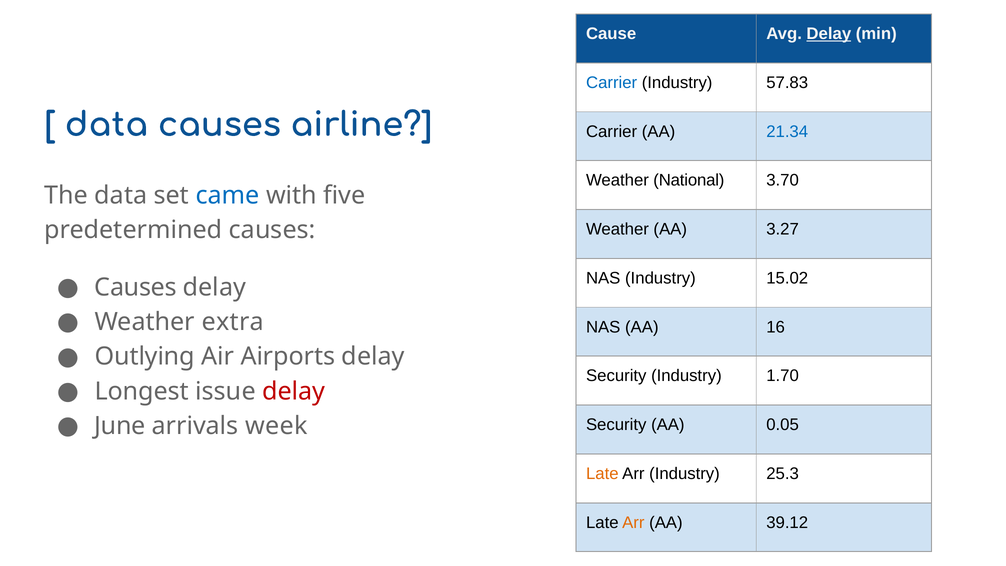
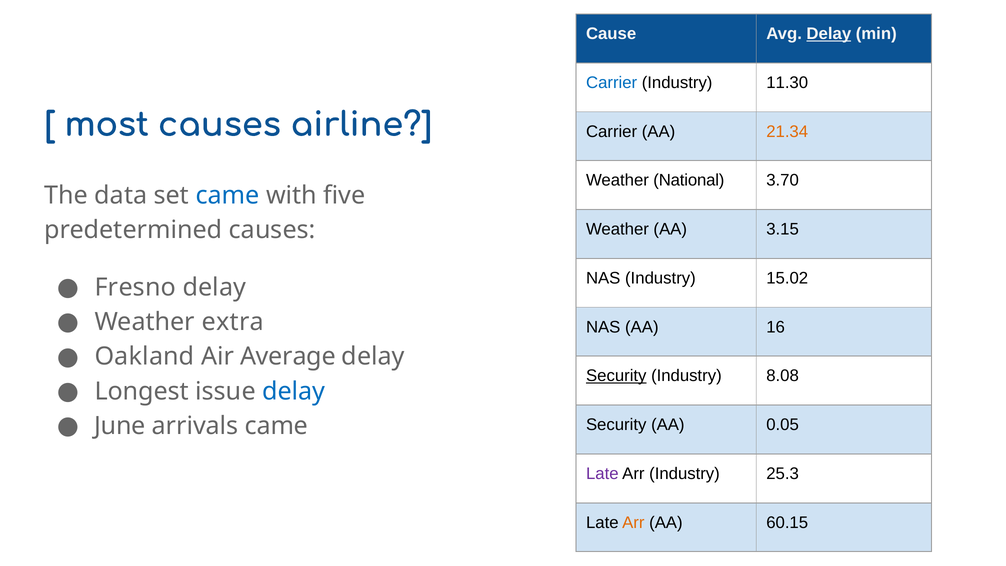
57.83: 57.83 -> 11.30 (787, 83)
data: data -> most (107, 125)
21.34 colour: blue -> orange (787, 131)
3.27: 3.27 -> 3.15 (783, 229)
Causes: Causes -> Fresno (135, 287)
Outlying: Outlying -> Oakland (145, 357)
Airports: Airports -> Average (288, 357)
Security underline: none -> present (616, 376)
1.70: 1.70 -> 8.08 (783, 376)
delay colour: red -> blue (294, 391)
arrivals week: week -> came (277, 426)
Late colour: orange -> purple (602, 474)
39.12: 39.12 -> 60.15 (787, 522)
